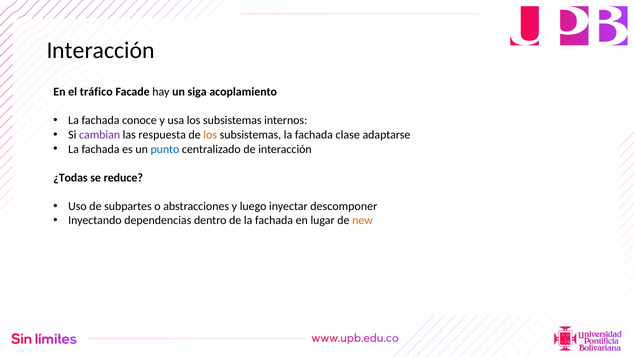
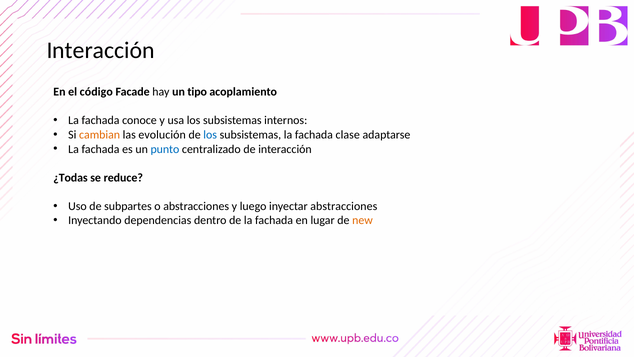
tráfico: tráfico -> código (96, 92)
siga: siga -> tipo (197, 92)
cambian colour: purple -> orange (100, 135)
respuesta: respuesta -> evolución (162, 135)
los colour: orange -> blue (210, 135)
inyectar descomponer: descomponer -> abstracciones (344, 206)
